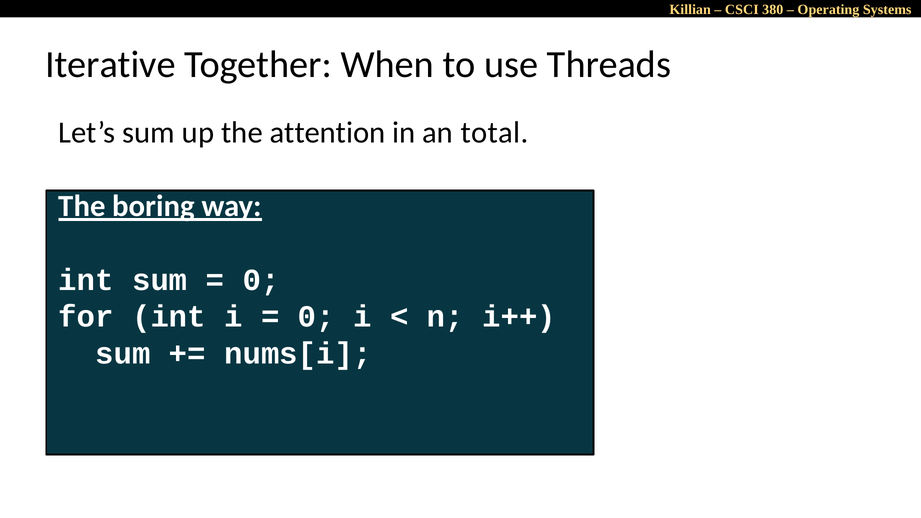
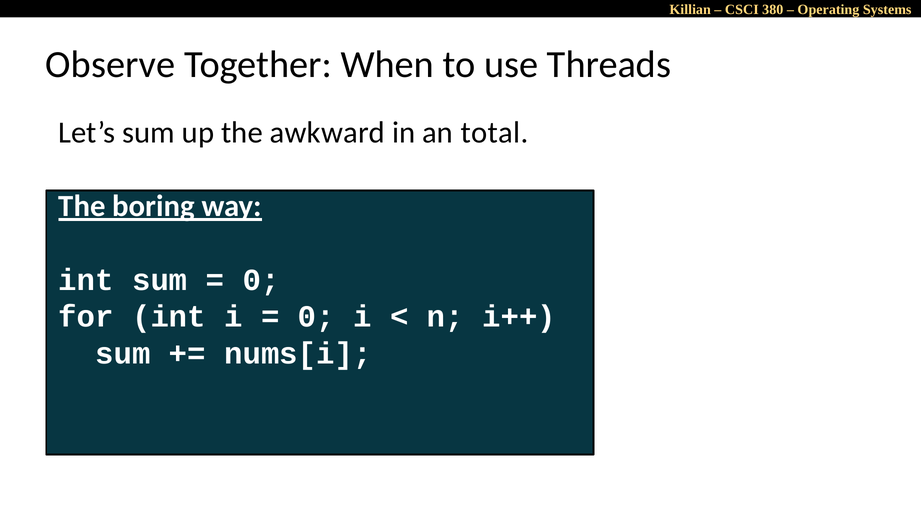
Iterative: Iterative -> Observe (110, 64)
attention: attention -> awkward (327, 133)
